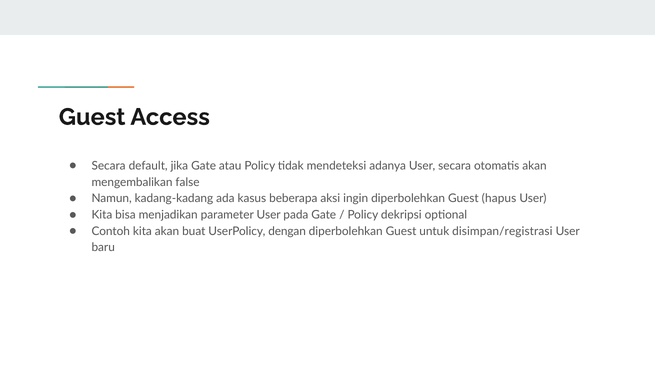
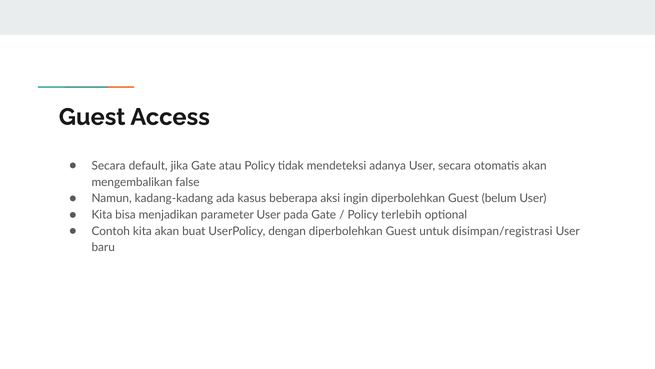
hapus: hapus -> belum (499, 198)
dekripsi: dekripsi -> terlebih (401, 214)
